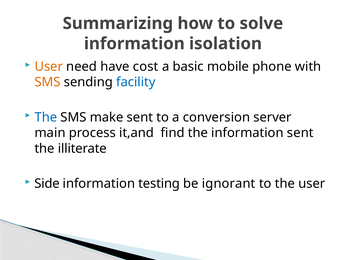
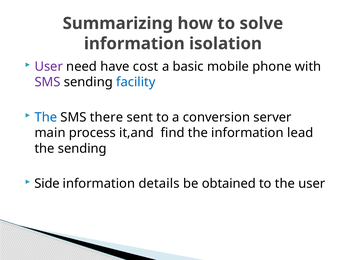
User colour: orange -> purple (49, 66)
SMS colour: orange -> purple (48, 82)
make: make -> there (107, 117)
information sent: sent -> lead (300, 133)
the illiterate: illiterate -> sending (82, 148)
testing: testing -> details (159, 183)
ignorant: ignorant -> obtained (229, 183)
